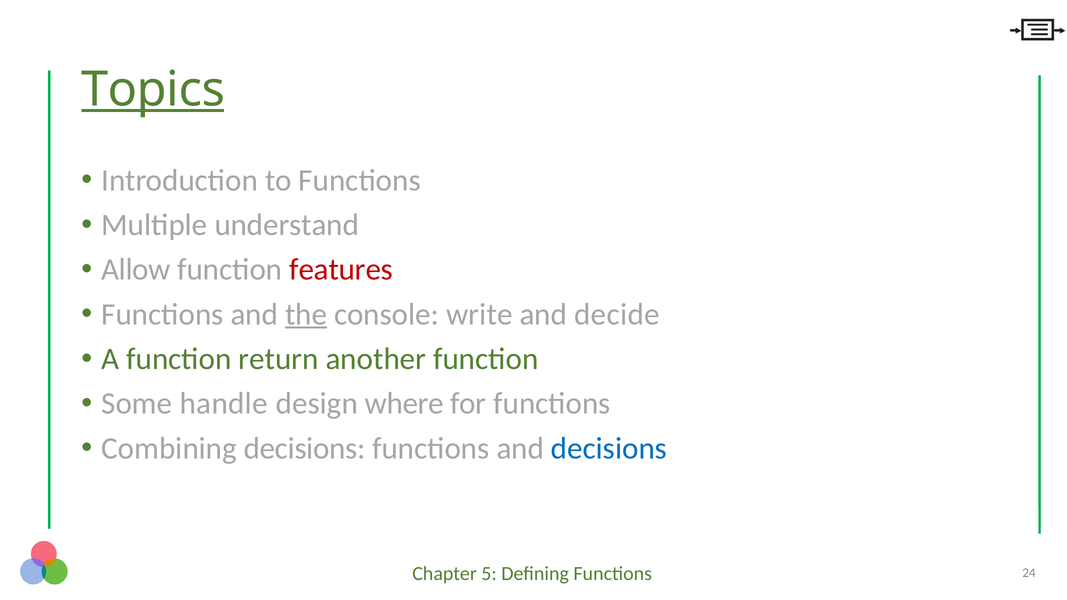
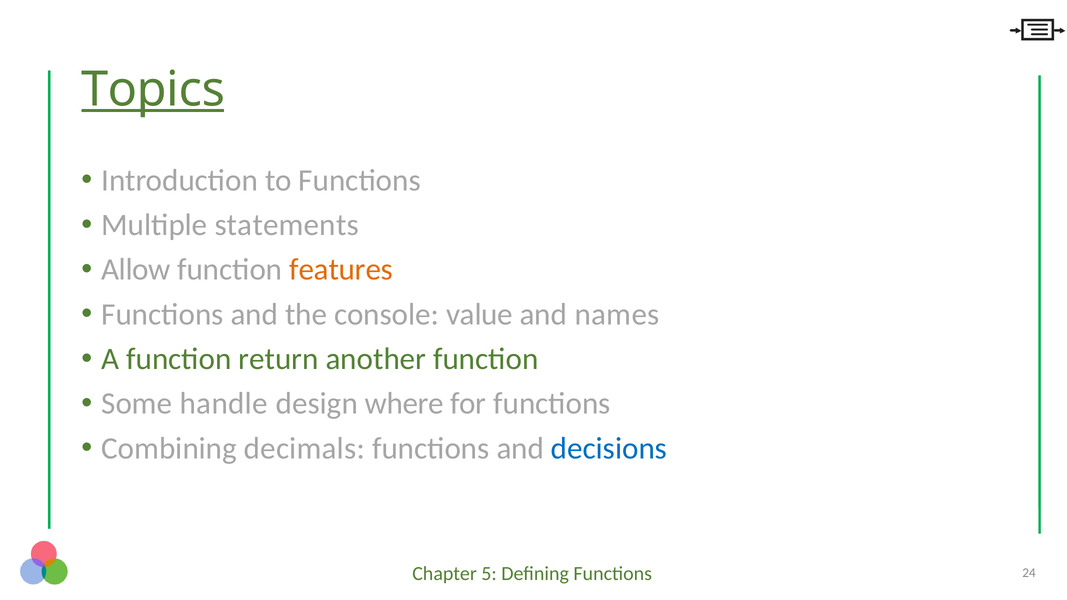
understand: understand -> statements (287, 225)
features colour: red -> orange (341, 270)
the underline: present -> none (306, 314)
write: write -> value (480, 314)
decide: decide -> names (617, 314)
Combining decisions: decisions -> decimals (304, 448)
